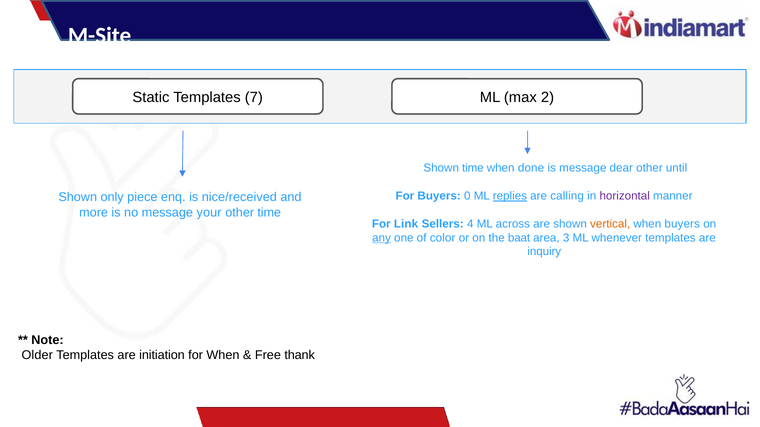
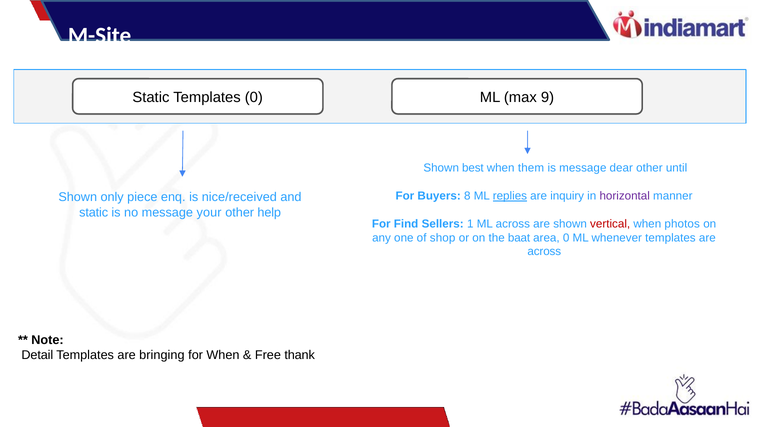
Templates 7: 7 -> 0 (254, 97)
2: 2 -> 9 (548, 97)
Shown time: time -> best (473, 168)
done: done -> them (531, 168)
0: 0 -> 8 (467, 196)
calling: calling -> inquiry (567, 196)
more: more -> static (94, 213)
other time: time -> help (269, 213)
Link: Link -> Find (406, 224)
4: 4 -> 1 (470, 224)
vertical colour: orange -> red (610, 224)
when buyers: buyers -> photos (682, 224)
any underline: present -> none (382, 238)
color: color -> shop (443, 238)
area 3: 3 -> 0 (566, 238)
inquiry: inquiry -> across (544, 252)
Older: Older -> Detail (37, 356)
initiation: initiation -> bringing (162, 356)
